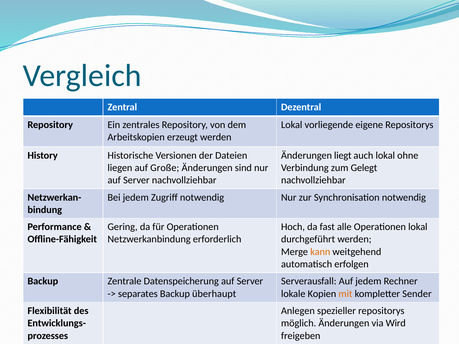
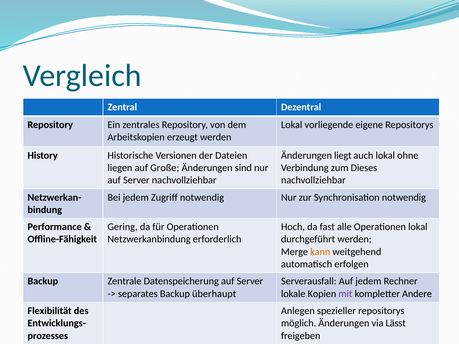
Gelegt: Gelegt -> Dieses (364, 168)
mit colour: orange -> purple (345, 294)
Sender: Sender -> Andere (417, 294)
Wird: Wird -> Lässt (396, 324)
